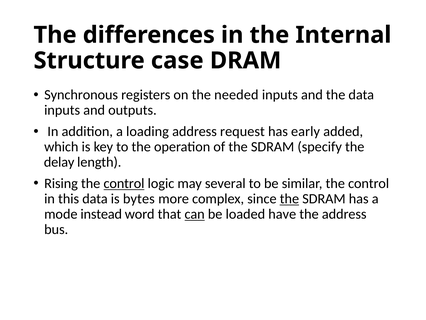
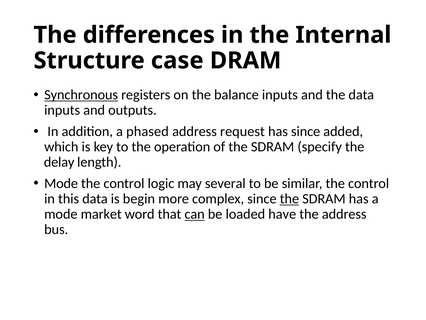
Synchronous underline: none -> present (81, 95)
needed: needed -> balance (236, 95)
loading: loading -> phased (147, 131)
has early: early -> since (306, 131)
Rising: Rising -> Mode (61, 183)
control underline: present -> none (124, 183)
bytes: bytes -> begin (139, 199)
instead: instead -> market (101, 214)
